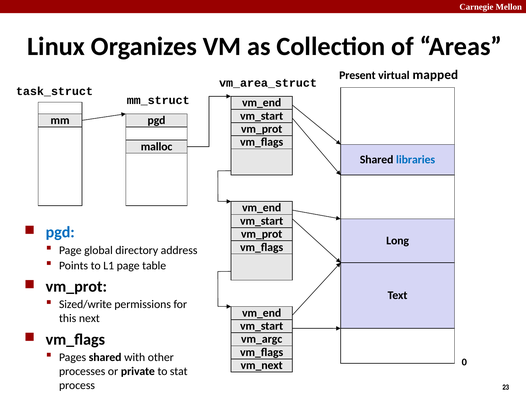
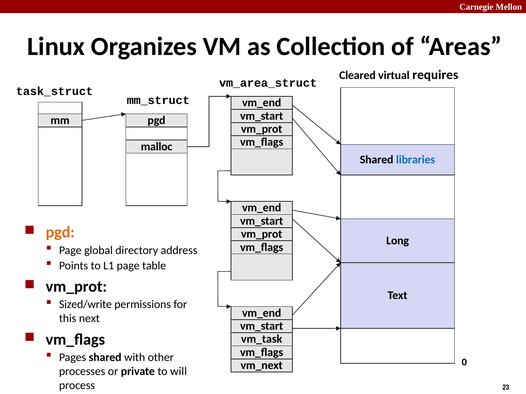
Present: Present -> Cleared (357, 76)
mapped: mapped -> requires (435, 75)
pgd colour: blue -> orange (60, 233)
vm_argc: vm_argc -> vm_task (262, 340)
stat: stat -> will (179, 372)
